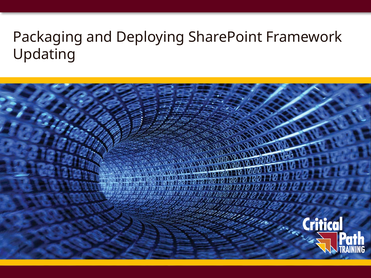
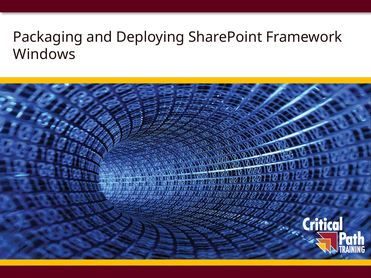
Updating: Updating -> Windows (44, 54)
